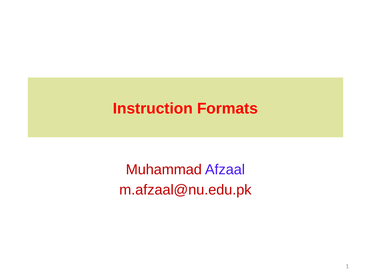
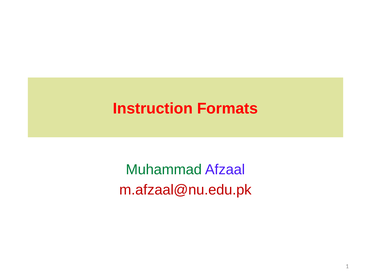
Muhammad colour: red -> green (164, 169)
